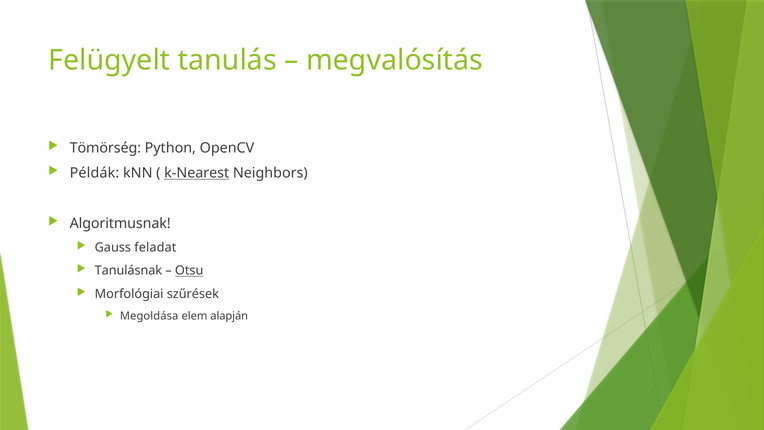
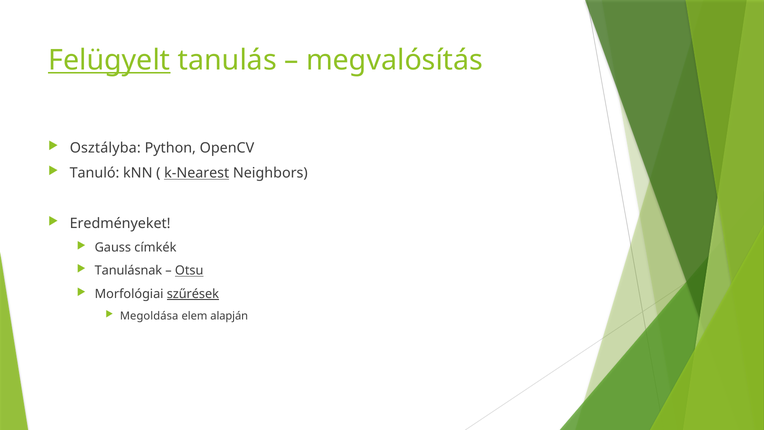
Felügyelt underline: none -> present (109, 60)
Tömörség: Tömörség -> Osztályba (105, 148)
Példák: Példák -> Tanuló (95, 173)
Algoritmusnak: Algoritmusnak -> Eredményeket (120, 223)
feladat: feladat -> címkék (155, 247)
szűrések underline: none -> present (193, 294)
